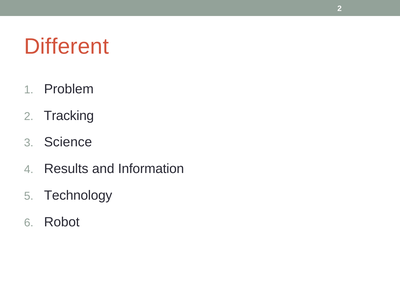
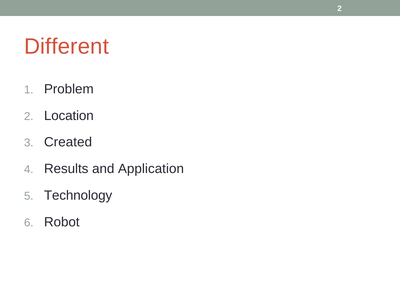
Tracking: Tracking -> Location (69, 116)
Science: Science -> Created (68, 142)
Information: Information -> Application (151, 169)
